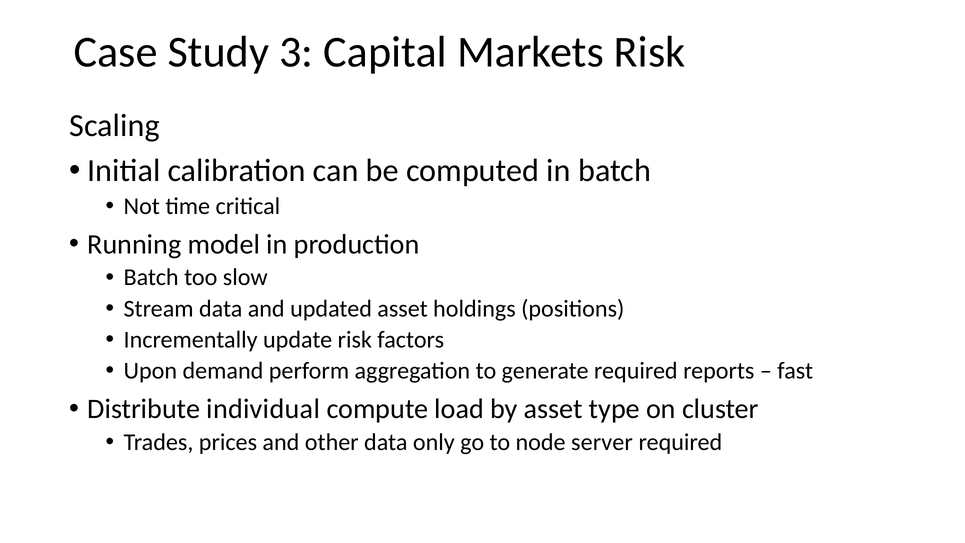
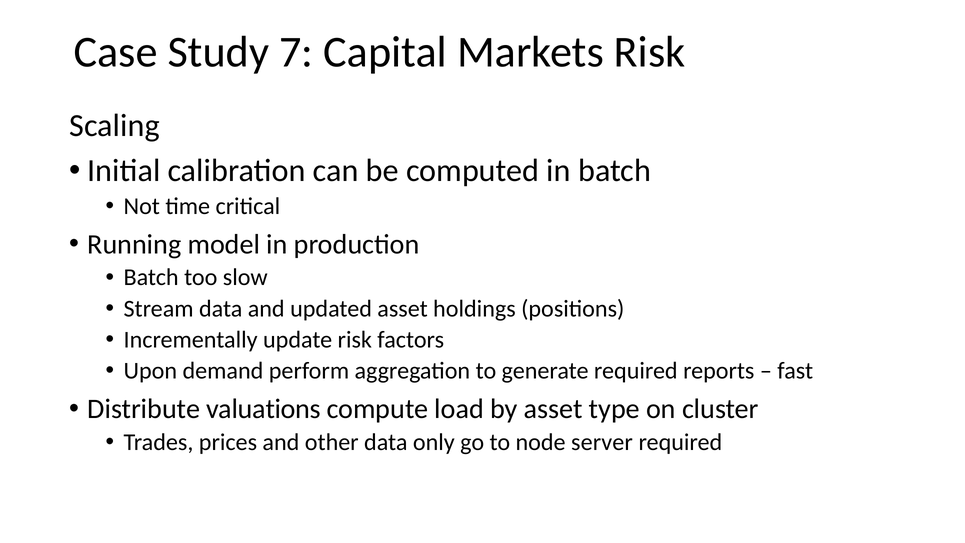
3: 3 -> 7 (296, 52)
individual: individual -> valuations (263, 409)
